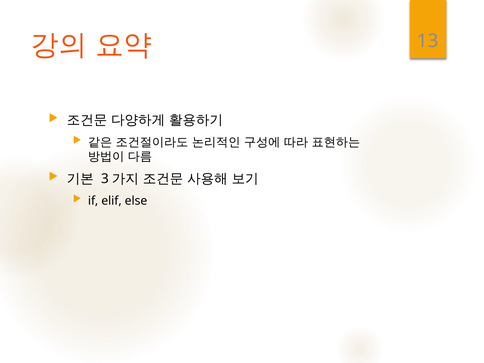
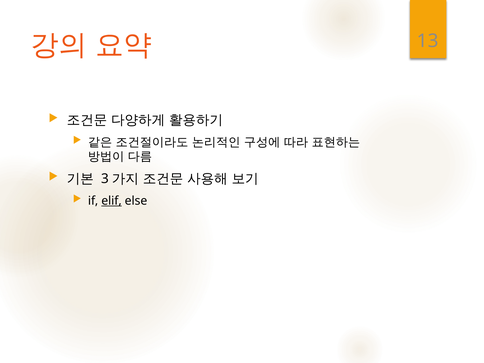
elif underline: none -> present (112, 201)
